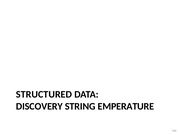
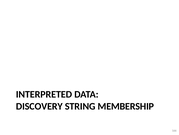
STRUCTURED: STRUCTURED -> INTERPRETED (44, 94)
EMPERATURE: EMPERATURE -> MEMBERSHIP (126, 106)
